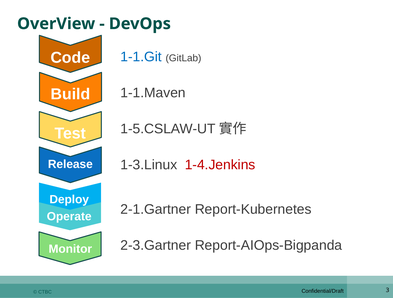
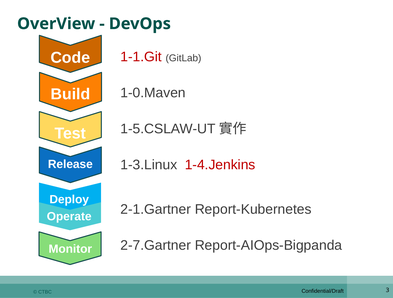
1-1.Git colour: blue -> red (141, 57)
1-1.Maven: 1-1.Maven -> 1-0.Maven (153, 93)
2-3.Gartner: 2-3.Gartner -> 2-7.Gartner (156, 245)
